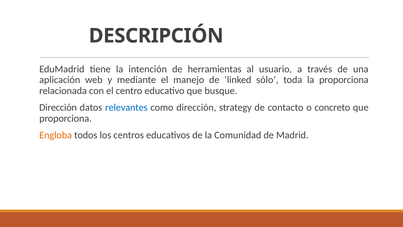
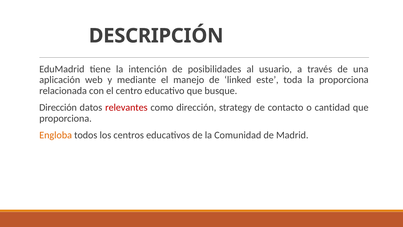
herramientas: herramientas -> posibilidades (215, 69)
sólo: sólo -> este (267, 80)
relevantes colour: blue -> red (126, 107)
concreto: concreto -> cantidad (332, 107)
